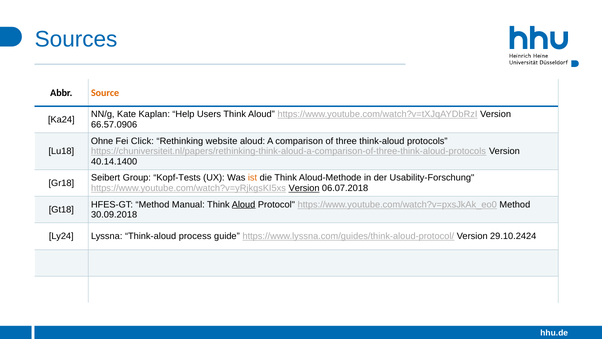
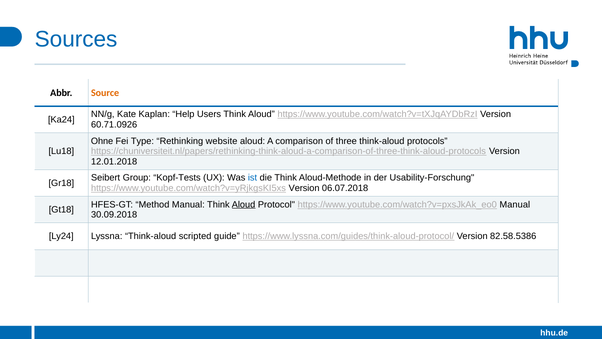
66.57.0906: 66.57.0906 -> 60.71.0926 (114, 125)
Click: Click -> Type (142, 141)
40.14.1400: 40.14.1400 -> 12.01.2018 (114, 162)
ist colour: orange -> blue (253, 178)
Version underline: present -> none (304, 188)
Method: Method -> Manual (515, 205)
process: process -> scripted (195, 236)
29.10.2424: 29.10.2424 -> 82.58.5386 (513, 236)
